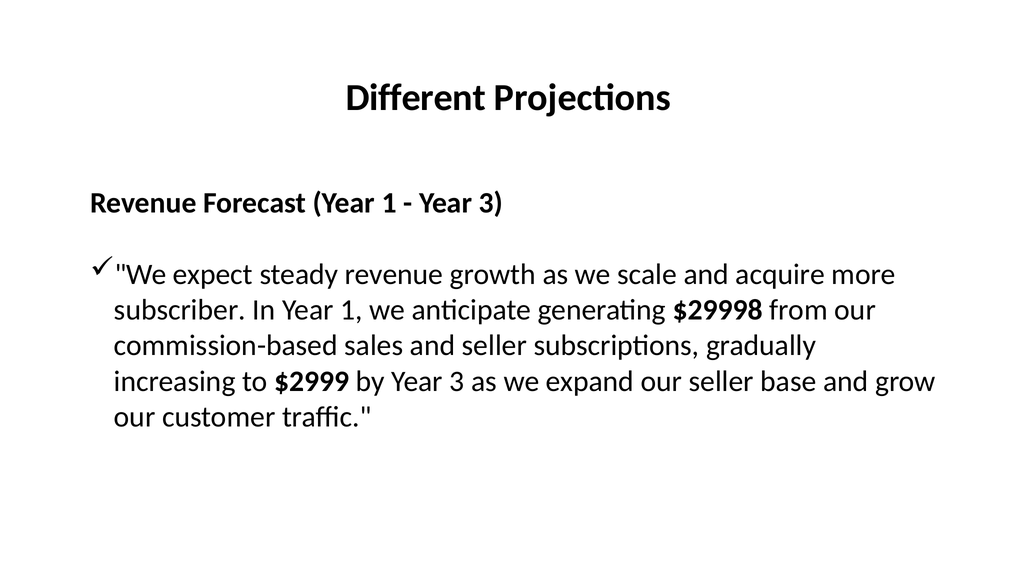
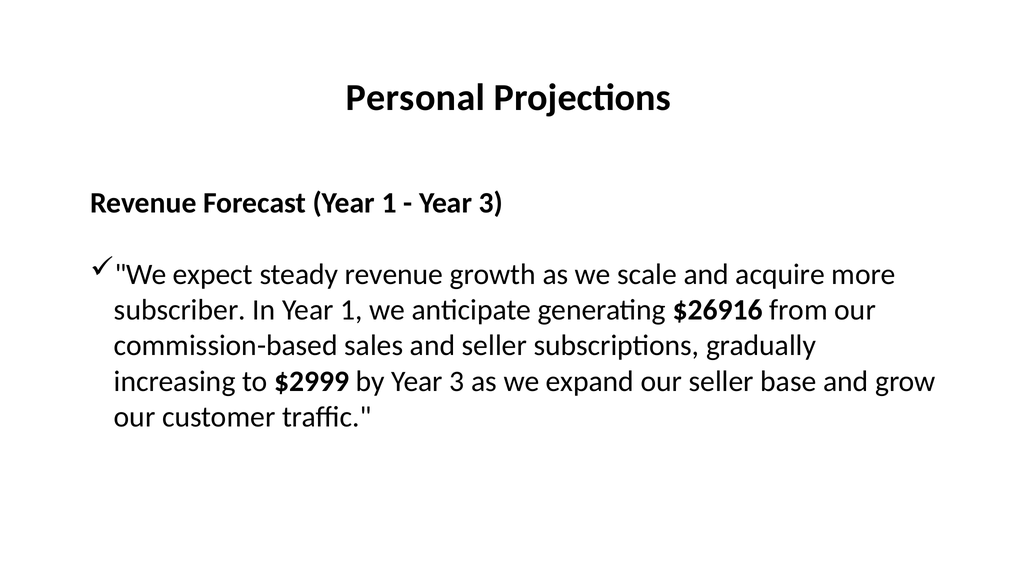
Different: Different -> Personal (415, 98)
$29998: $29998 -> $26916 (718, 310)
